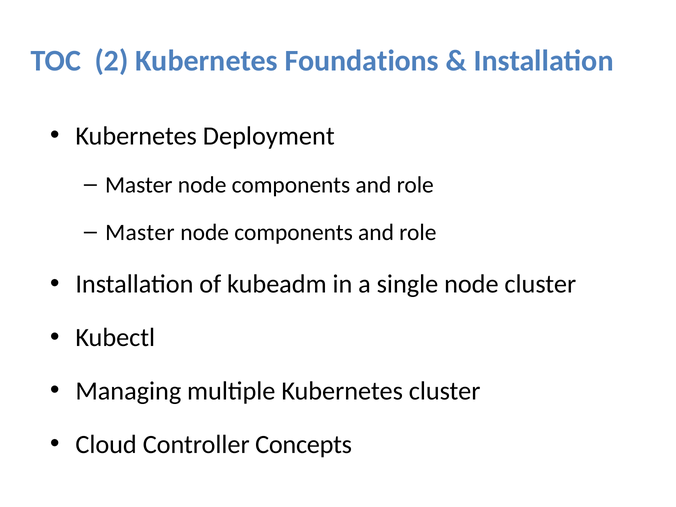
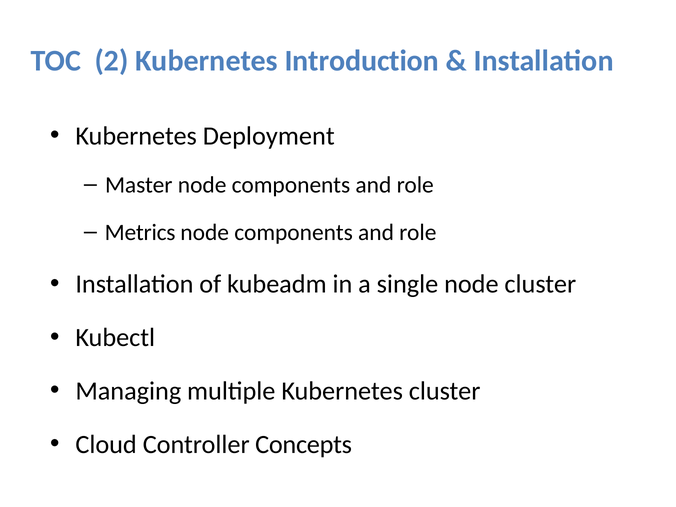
Foundations: Foundations -> Introduction (362, 61)
Master: Master -> Metrics (140, 232)
